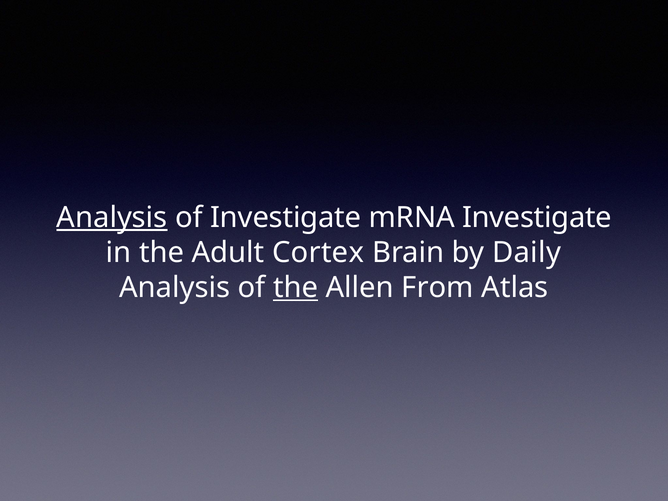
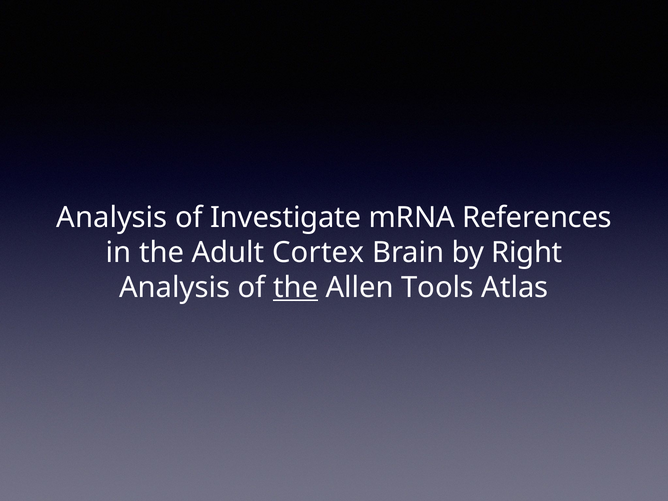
Analysis underline: present -> none (112, 217)
mRNA Investigate: Investigate -> References (537, 217)
Daily: Daily -> Right (527, 253)
From: From -> Tools (438, 288)
